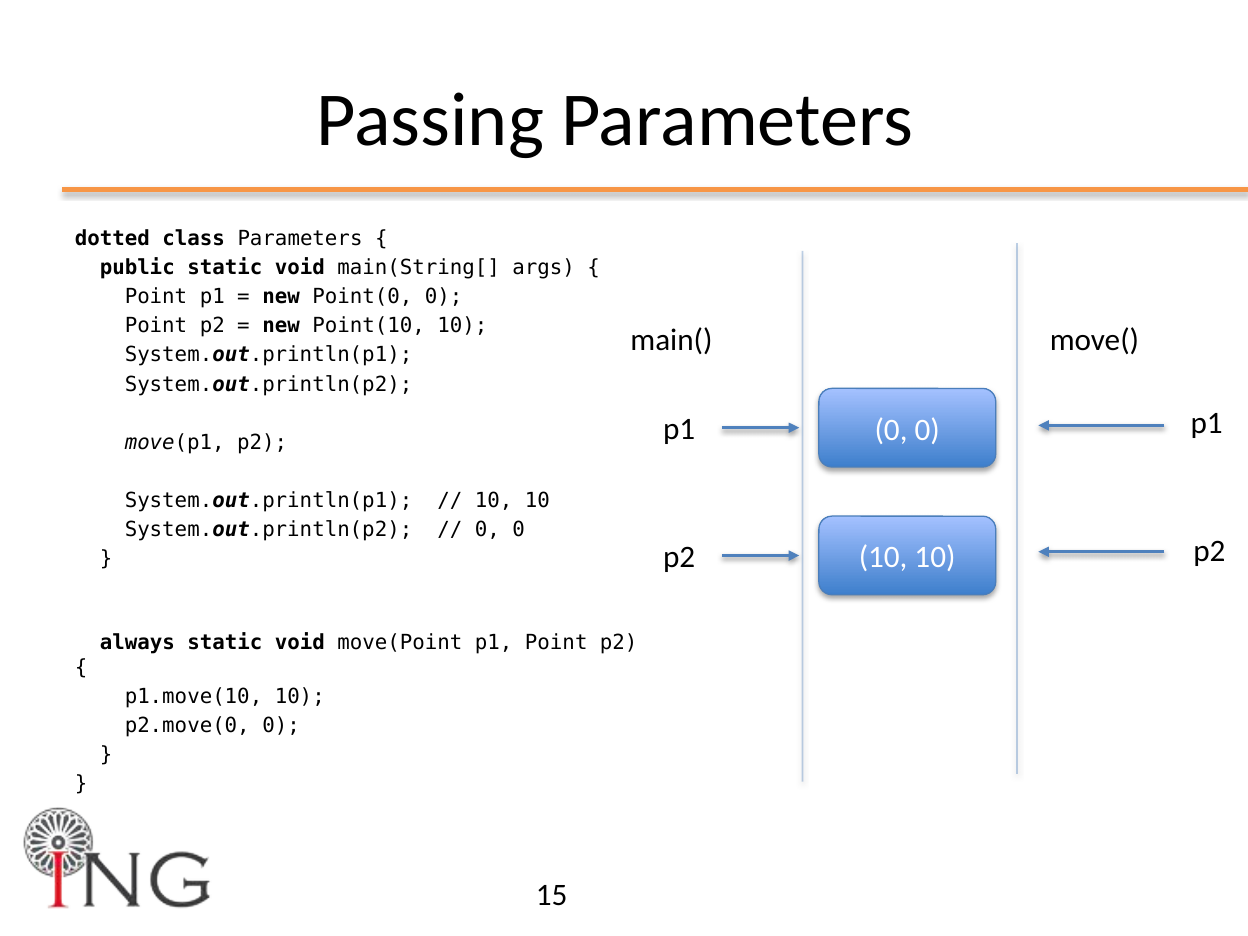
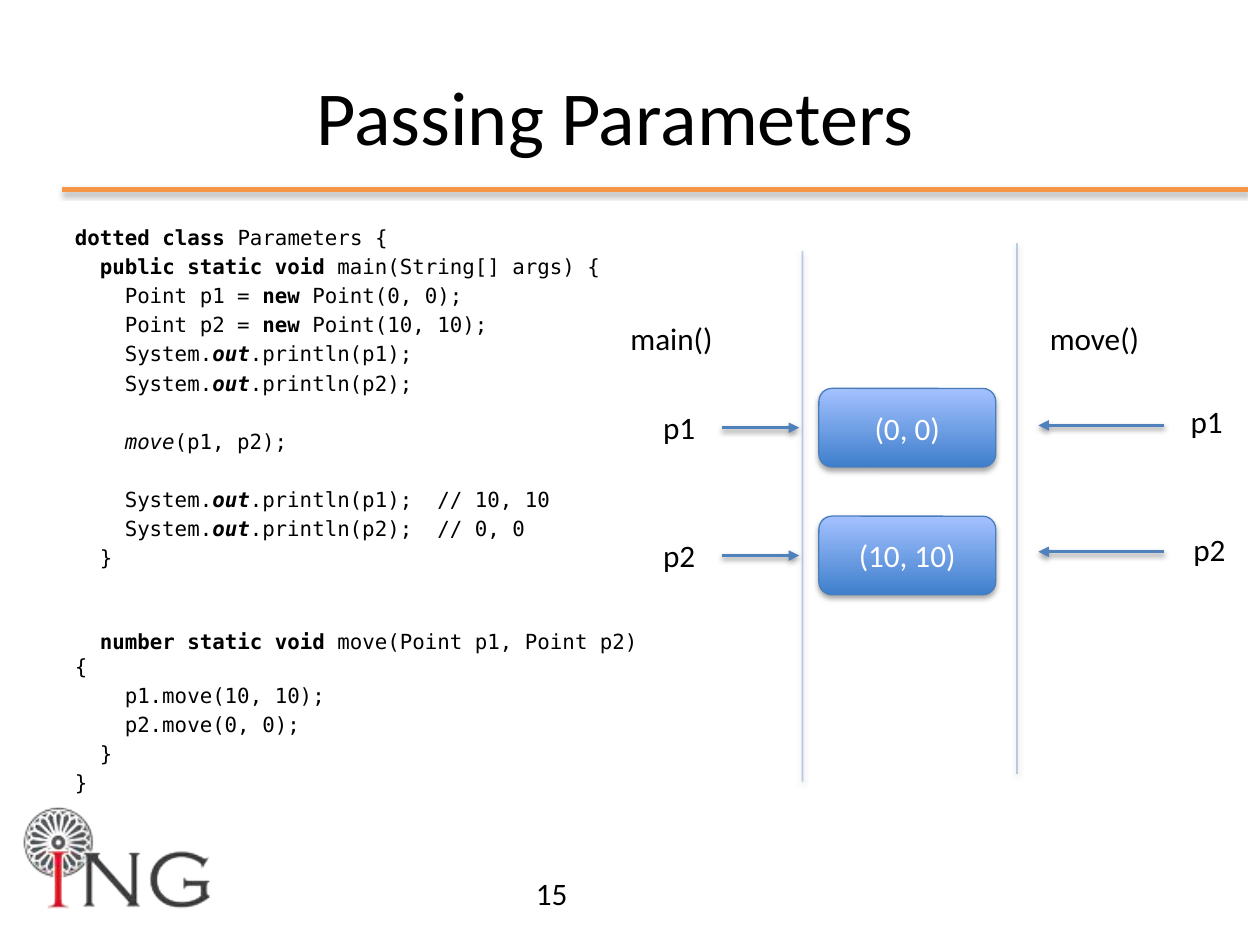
always: always -> number (137, 642)
